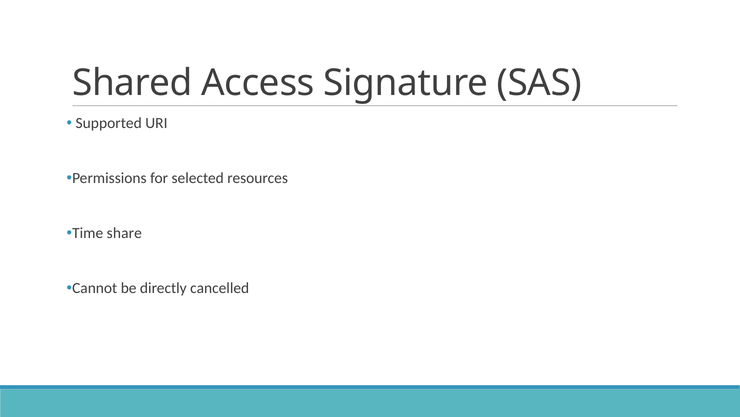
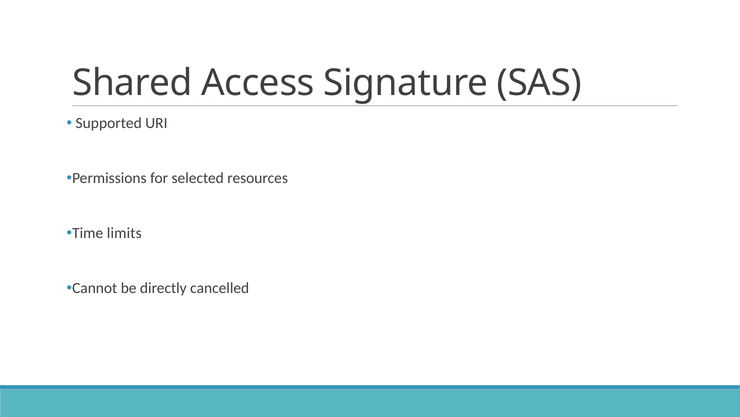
share: share -> limits (124, 233)
